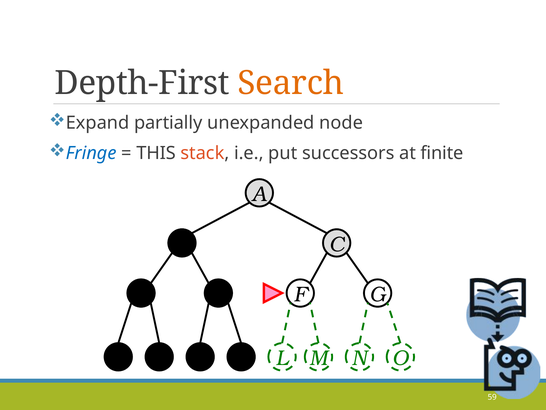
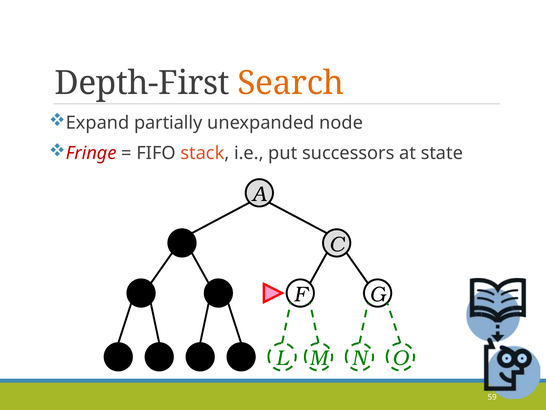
Fringe colour: blue -> red (91, 153)
THIS: THIS -> FIFO (156, 153)
finite: finite -> state (442, 153)
